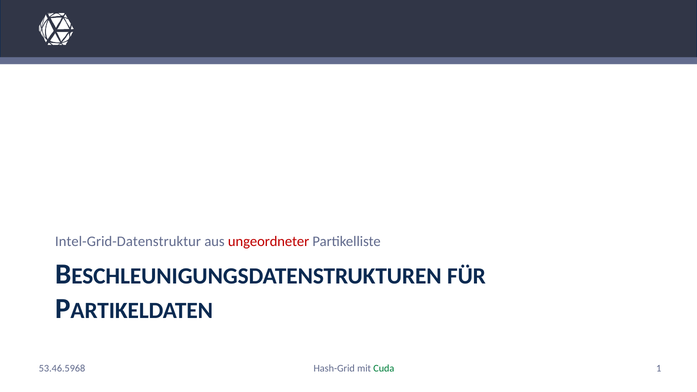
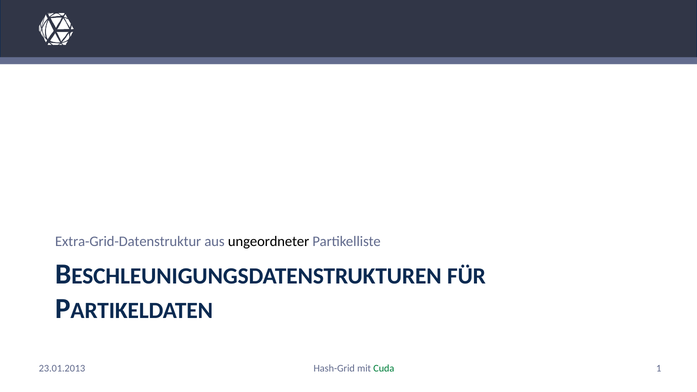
Intel-Grid-Datenstruktur: Intel-Grid-Datenstruktur -> Extra-Grid-Datenstruktur (128, 242)
ungeordneter colour: red -> black (269, 242)
53.46.5968: 53.46.5968 -> 23.01.2013 (62, 368)
